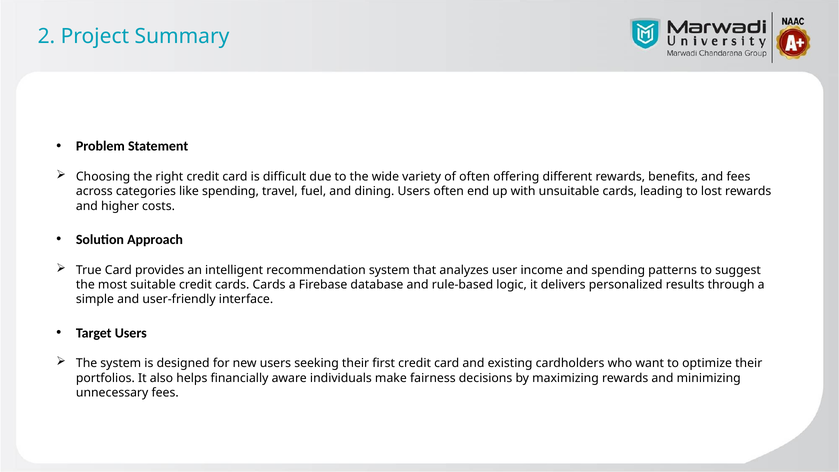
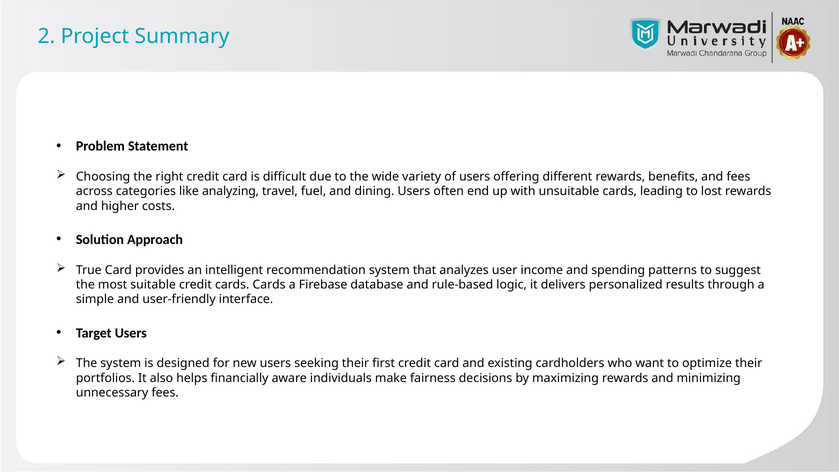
of often: often -> users (475, 177)
like spending: spending -> analyzing (231, 191)
